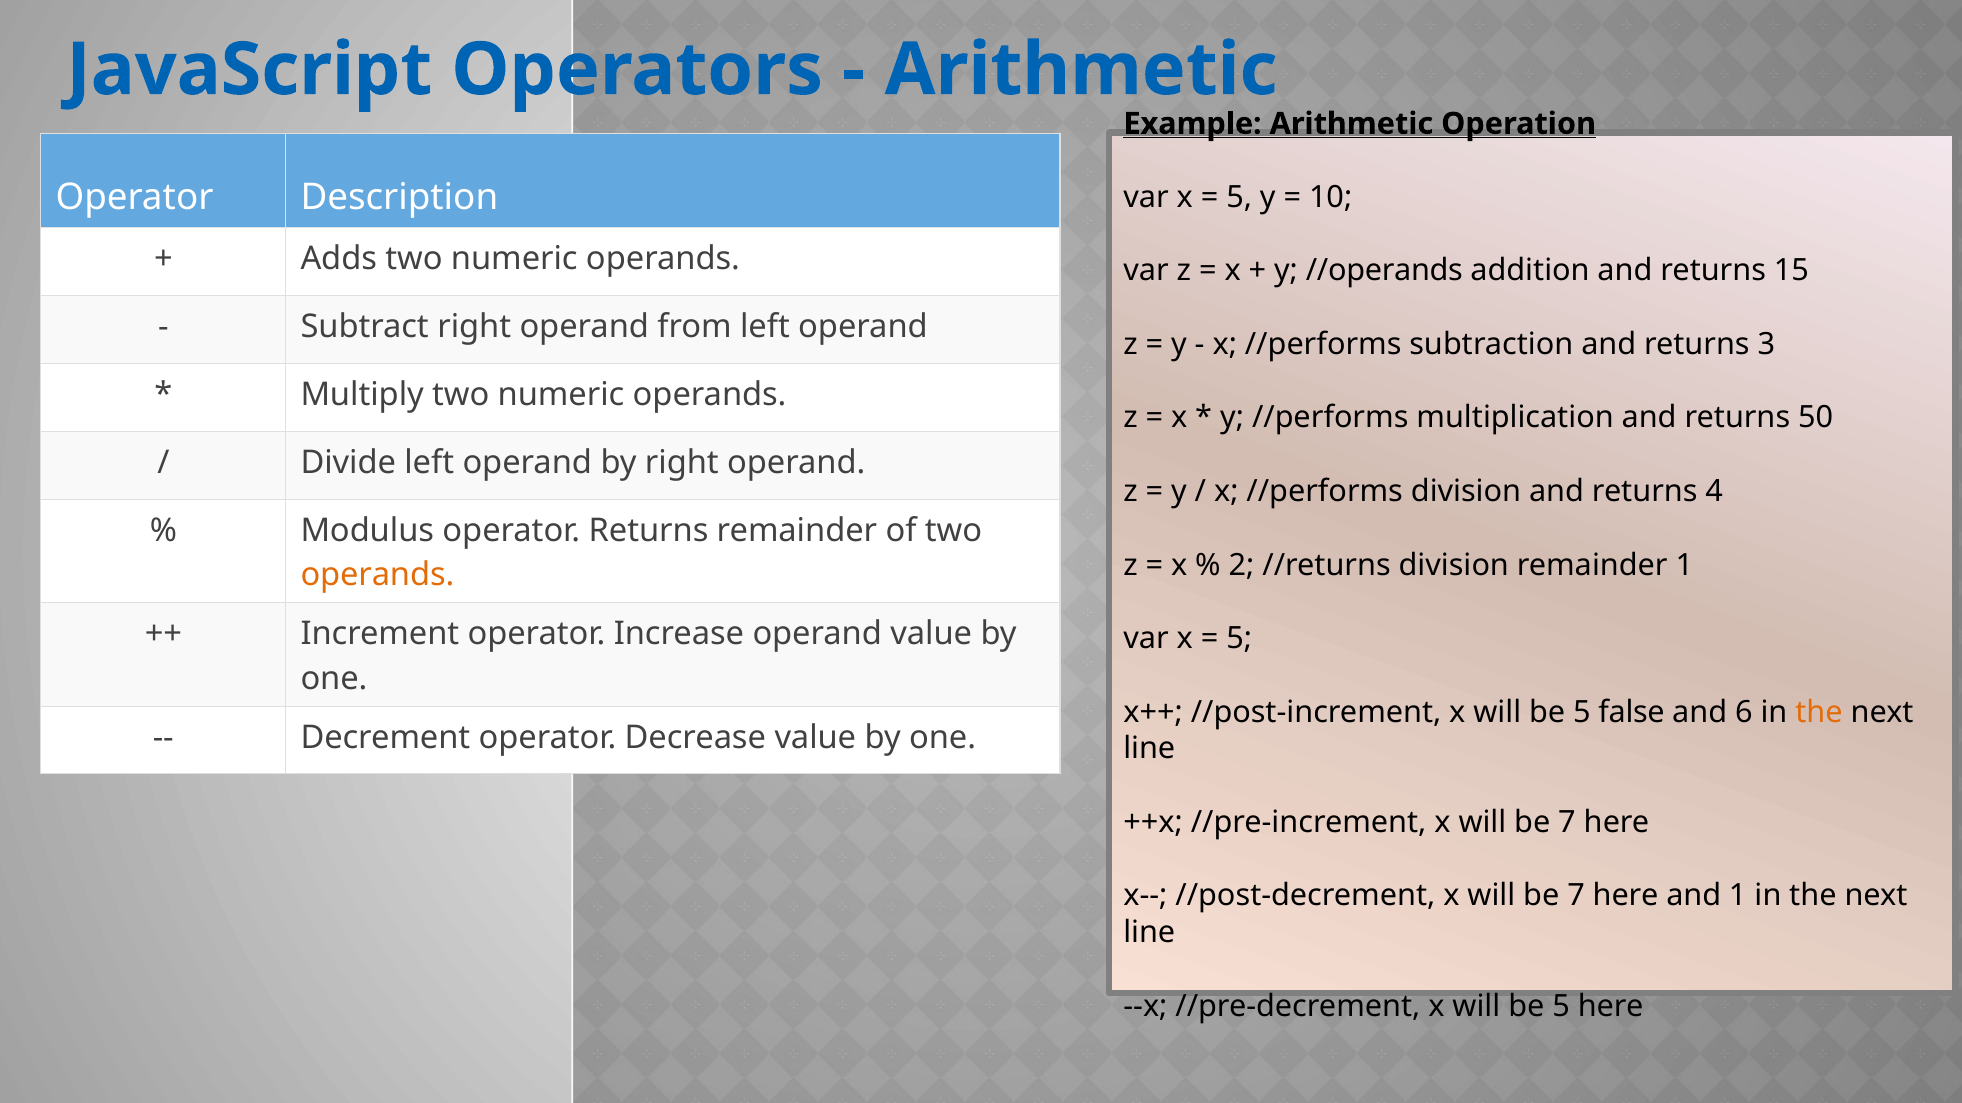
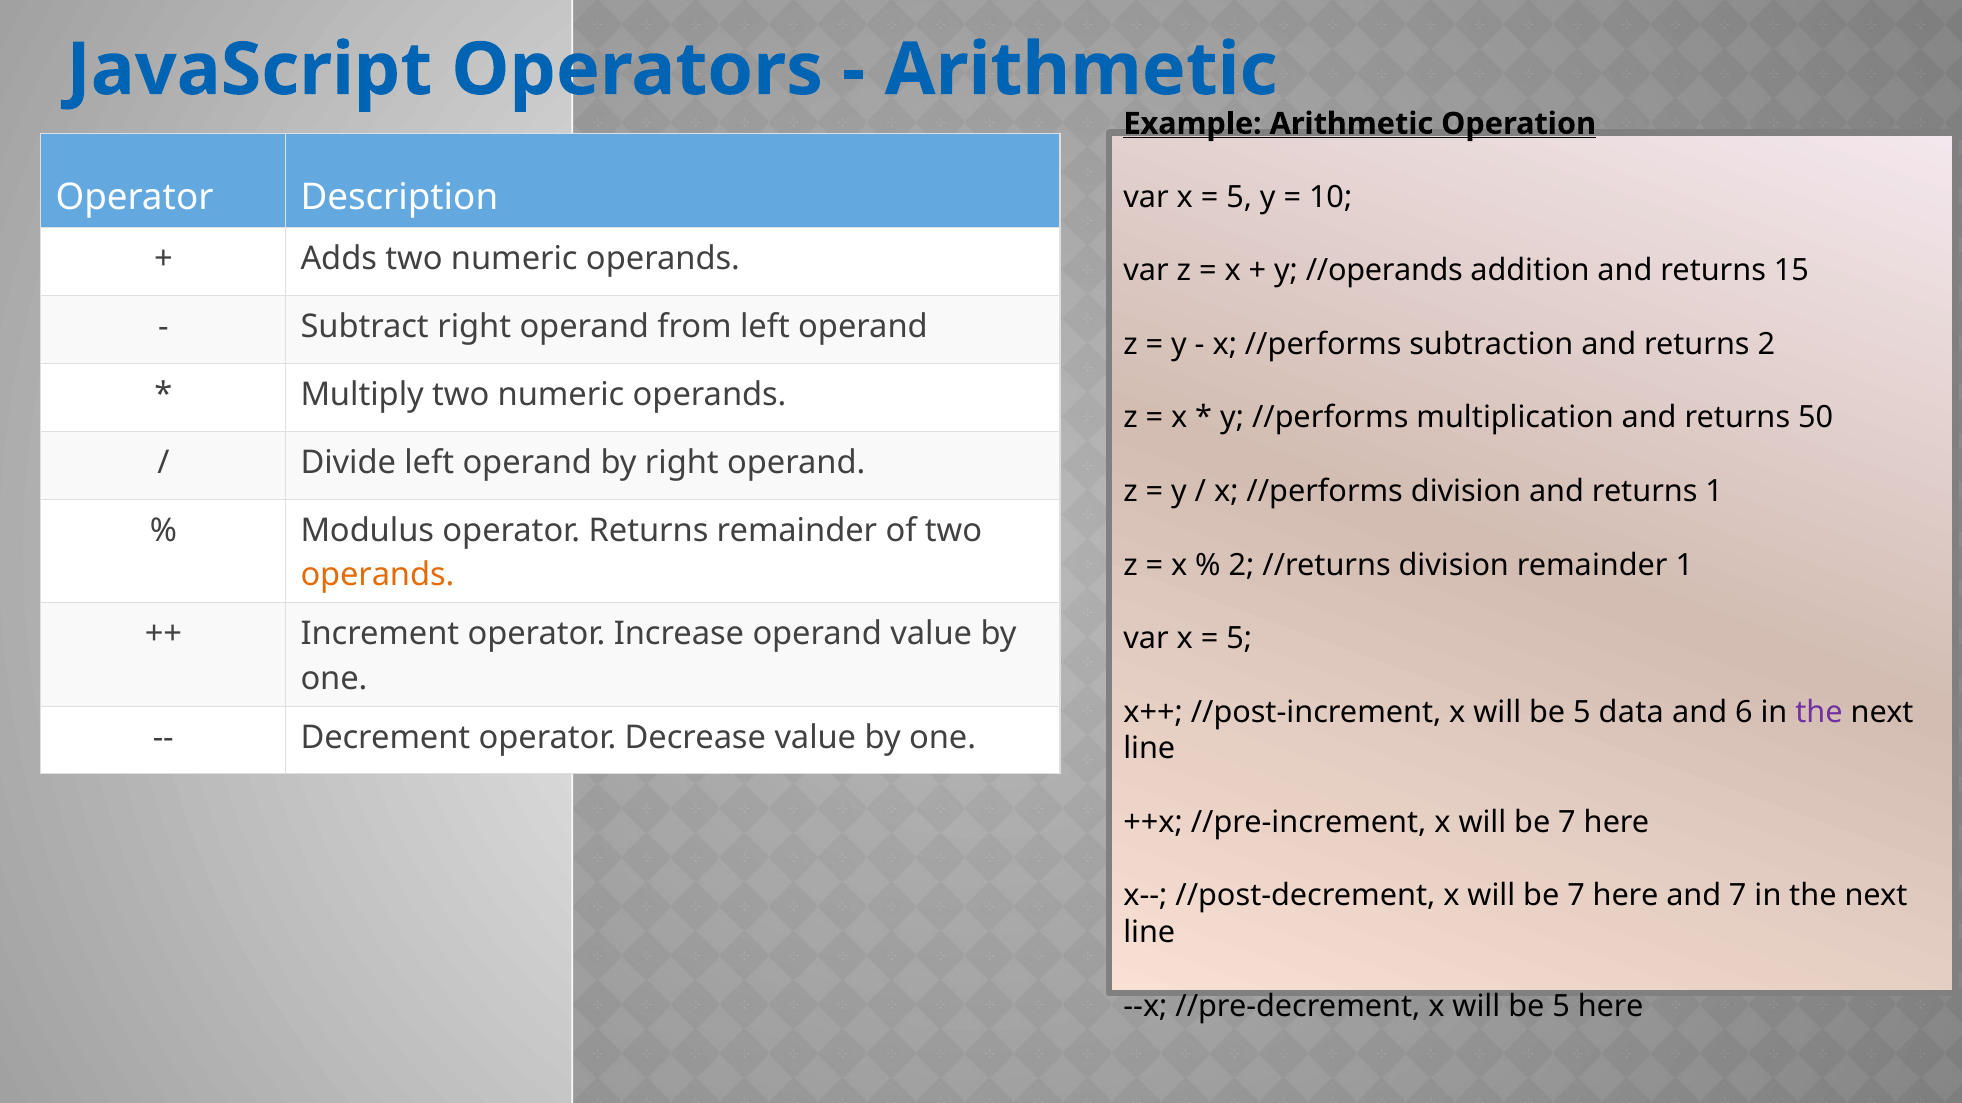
returns 3: 3 -> 2 (1766, 344)
returns 4: 4 -> 1 (1714, 492)
false: false -> data (1631, 712)
the colour: orange -> purple (1819, 712)
and 1: 1 -> 7 (1738, 896)
